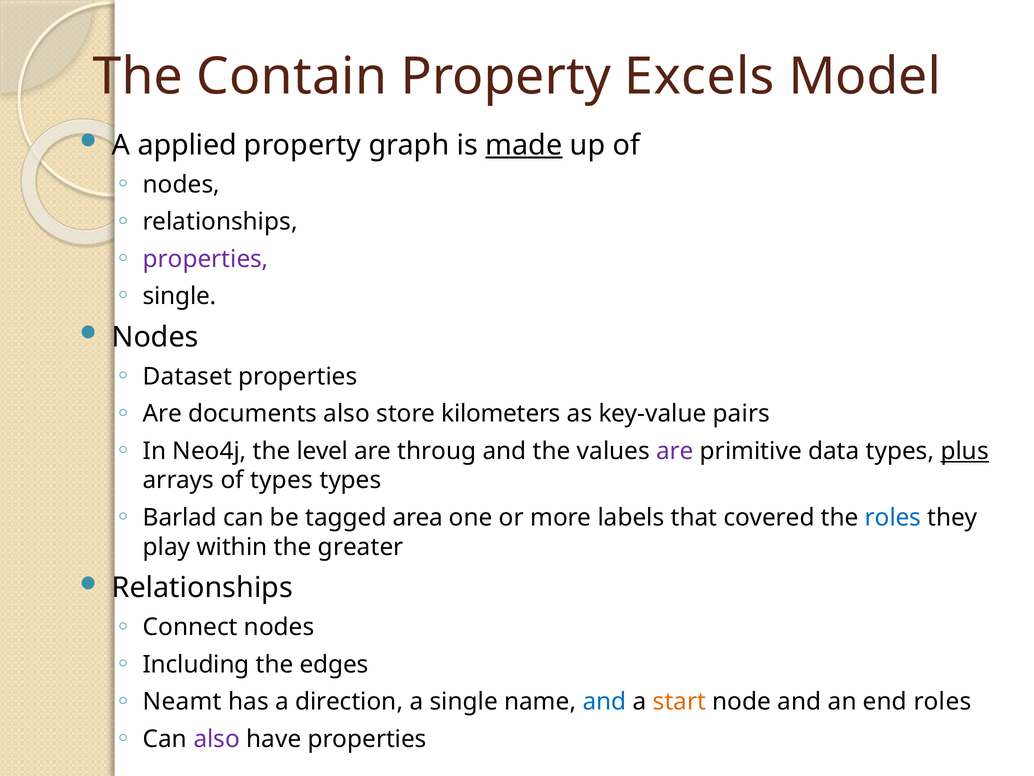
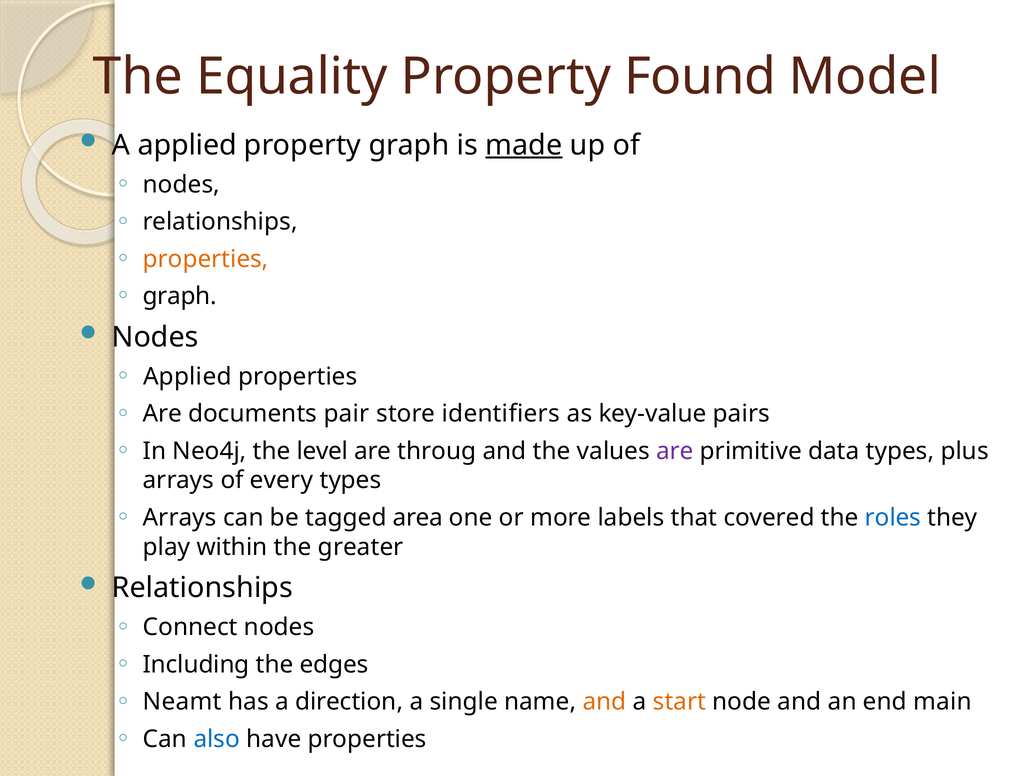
Contain: Contain -> Equality (292, 77)
Excels: Excels -> Found (700, 77)
properties colour: purple -> orange (206, 259)
single: single -> graph (180, 296)
Dataset: Dataset -> Applied (187, 376)
documents also: also -> pair (347, 414)
kilometers: kilometers -> identifiers (501, 414)
plus underline: present -> none (965, 451)
of types: types -> every (282, 480)
Barlad: Barlad -> Arrays (180, 517)
and colour: blue -> orange (605, 701)
end roles: roles -> main (942, 701)
also colour: purple -> blue (217, 739)
